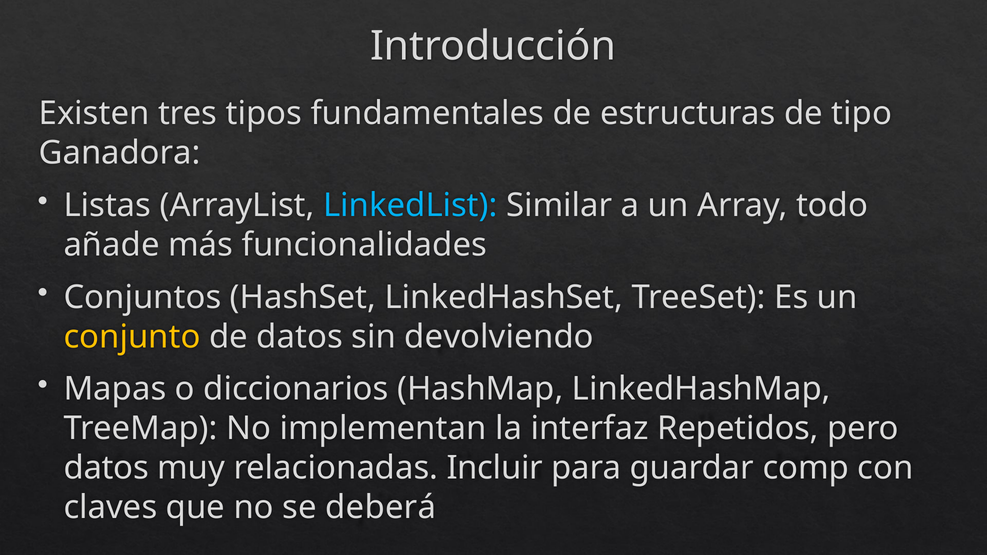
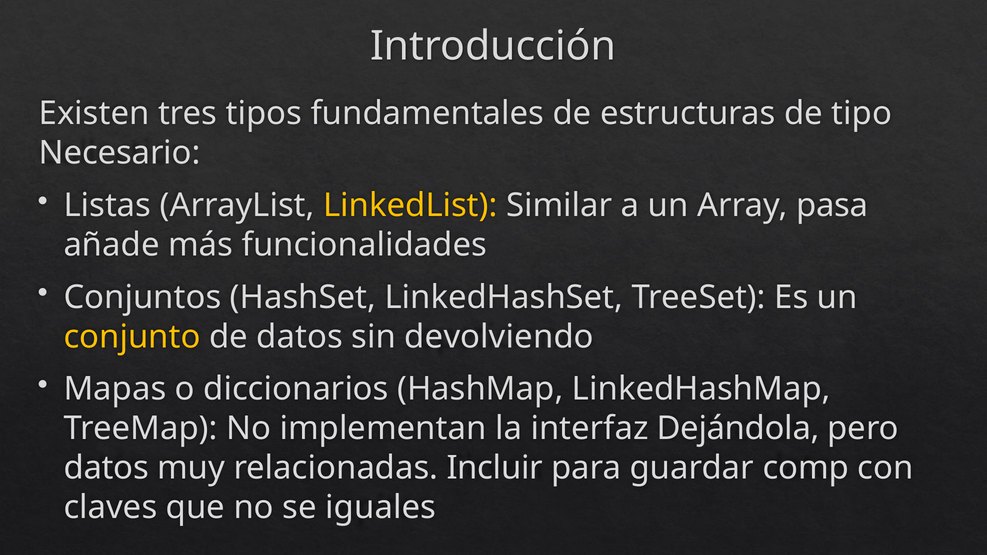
Ganadora: Ganadora -> Necesario (120, 153)
LinkedList colour: light blue -> yellow (410, 205)
todo: todo -> pasa (832, 205)
Repetidos: Repetidos -> Dejándola (738, 429)
deberá: deberá -> iguales (381, 508)
